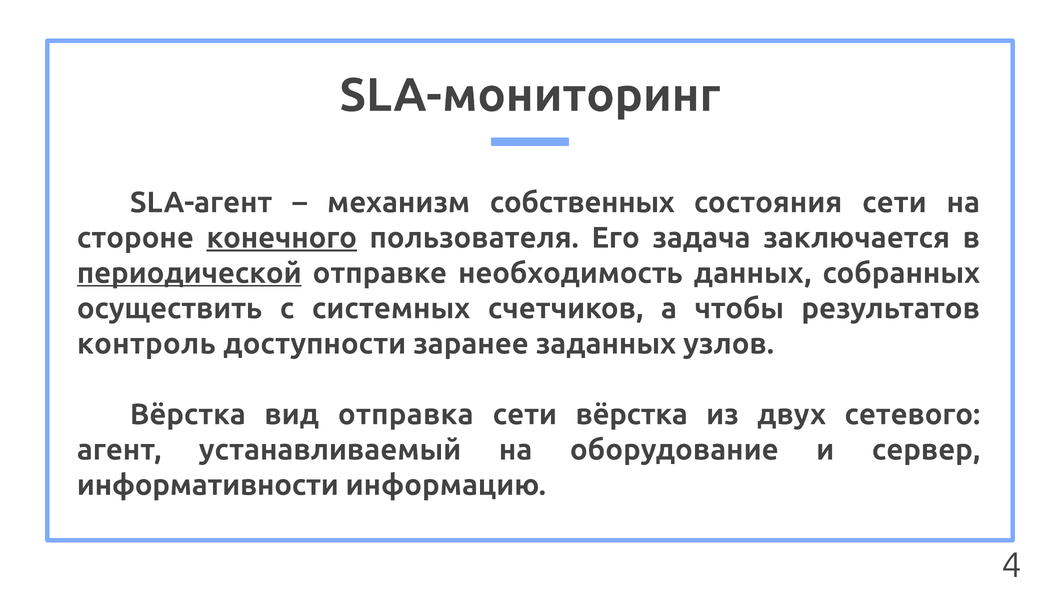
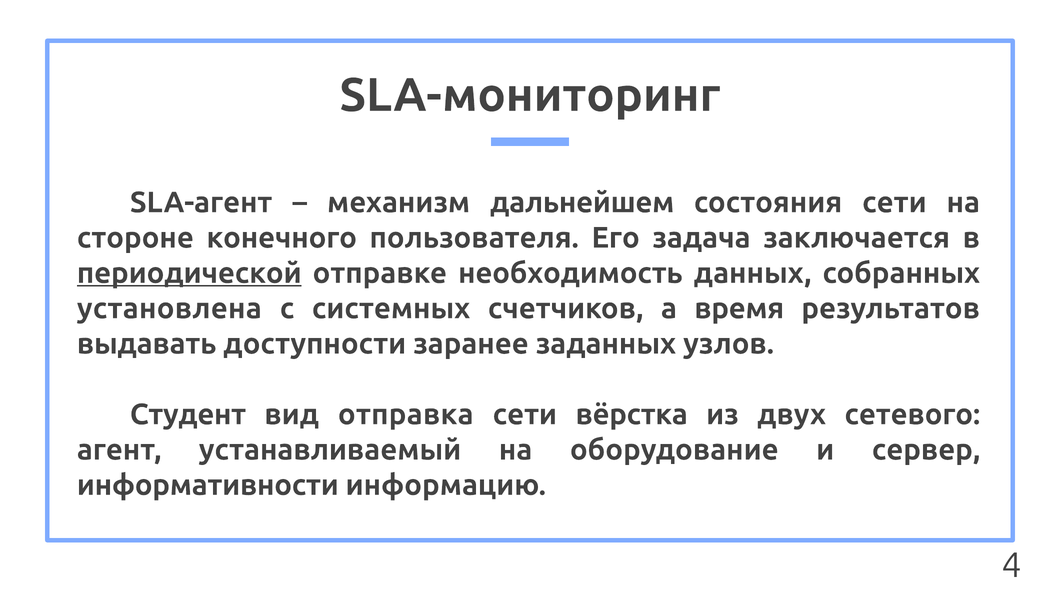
собственных: собственных -> дальнейшем (582, 203)
конечного underline: present -> none (282, 238)
осуществить: осуществить -> установлена (169, 309)
чтобы: чтобы -> время (739, 309)
контроль: контроль -> выдавать (147, 344)
Вёрстка: Вёрстка -> Студент (188, 415)
